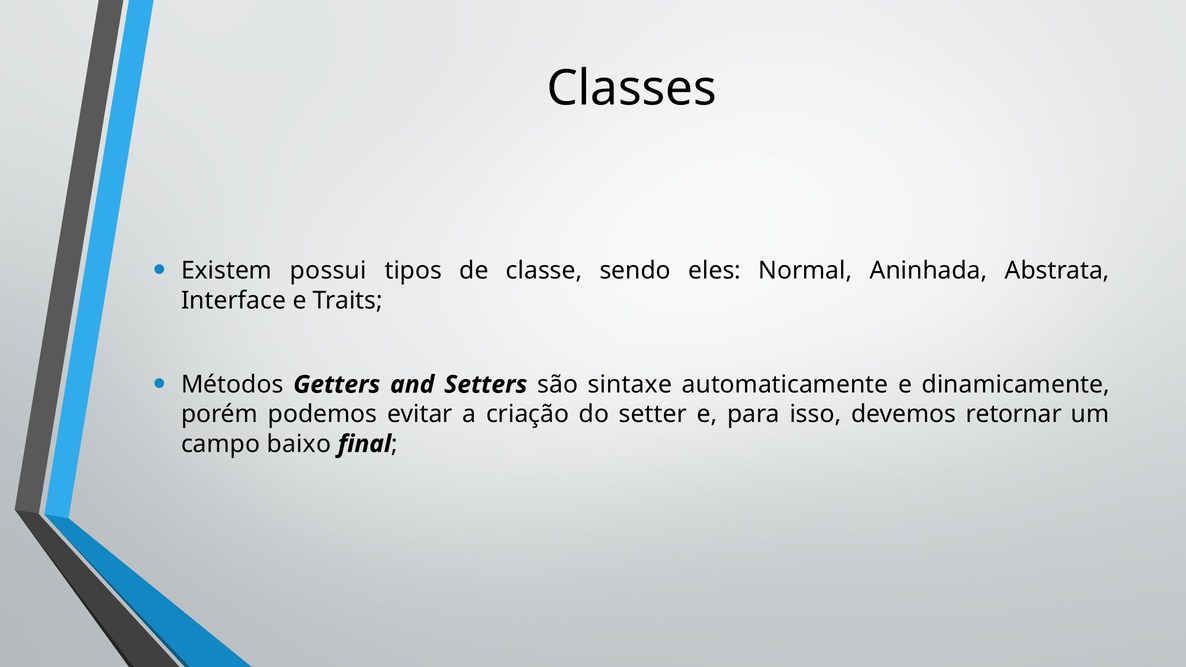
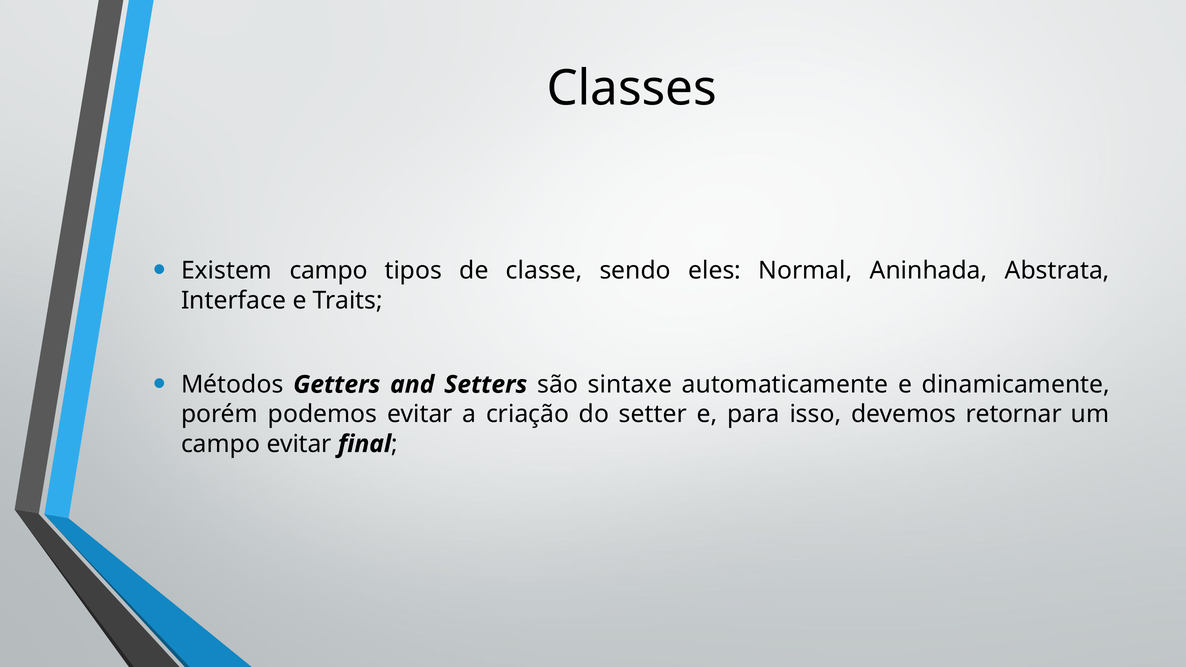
Existem possui: possui -> campo (329, 271)
campo baixo: baixo -> evitar (299, 444)
